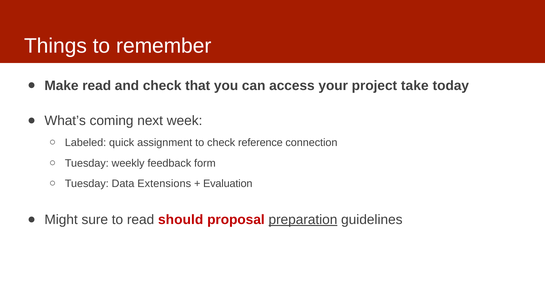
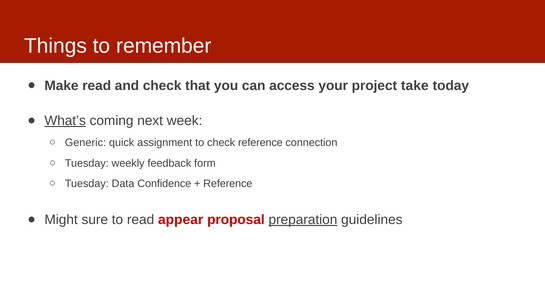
What’s underline: none -> present (65, 121)
Labeled: Labeled -> Generic (85, 143)
Extensions: Extensions -> Confidence (164, 184)
Evaluation: Evaluation -> Reference (228, 184)
should: should -> appear (181, 220)
